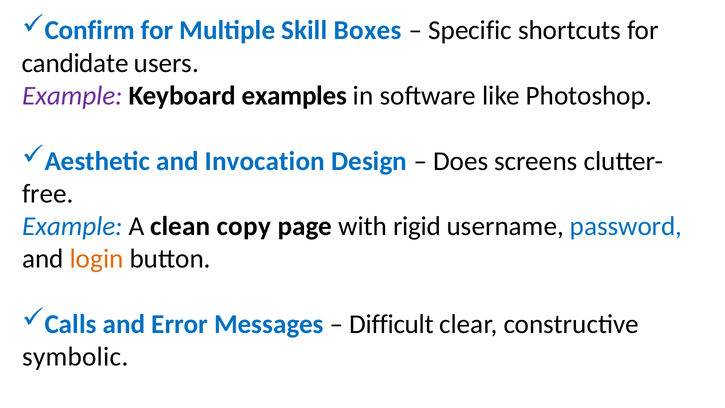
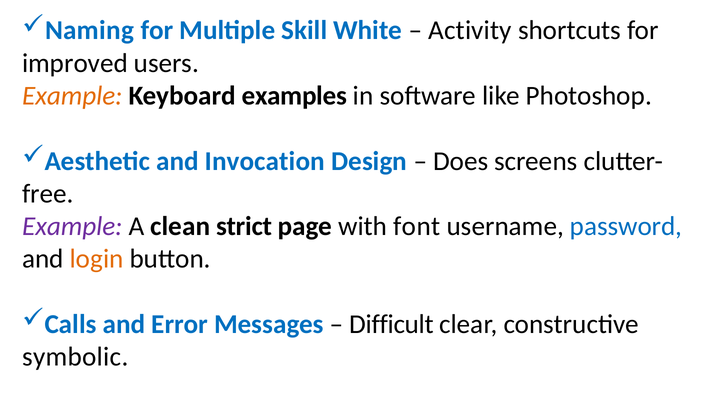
Confirm: Confirm -> Naming (90, 30)
Boxes: Boxes -> White (368, 30)
Specific: Specific -> Activity (470, 30)
candidate: candidate -> improved (75, 63)
Example colour: purple -> orange (72, 96)
Example colour: blue -> purple (72, 226)
copy: copy -> strict (244, 226)
rigid: rigid -> font (417, 226)
